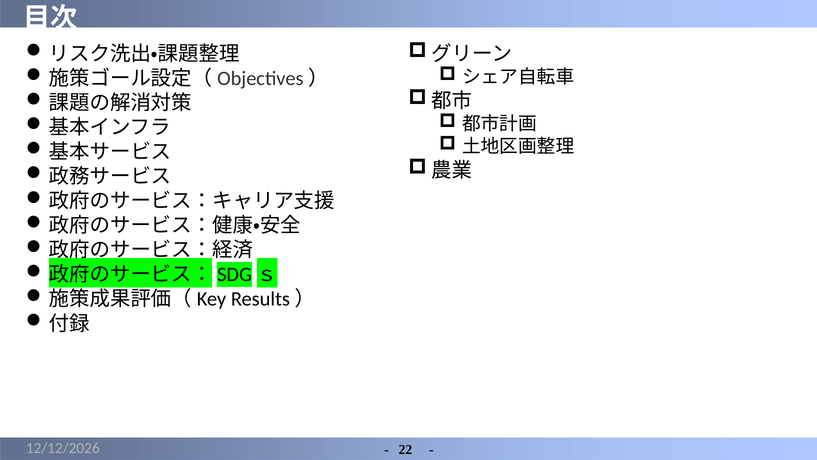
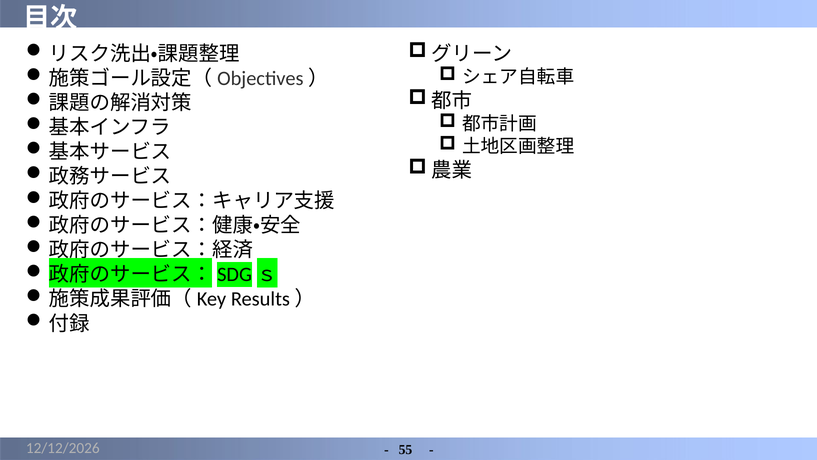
22: 22 -> 55 (406, 449)
